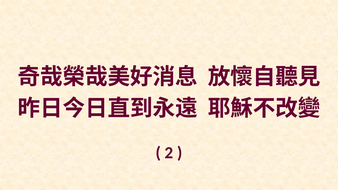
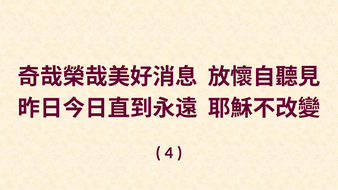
2: 2 -> 4 (169, 153)
